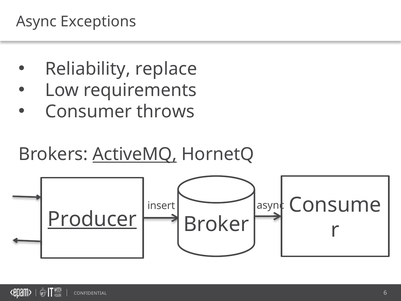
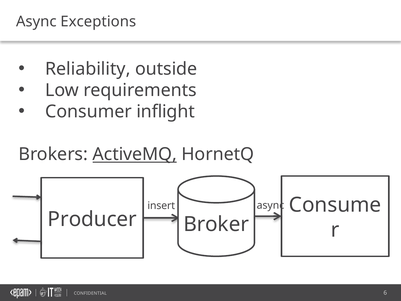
replace: replace -> outside (166, 69)
throws: throws -> inflight (166, 112)
Producer underline: present -> none (92, 219)
